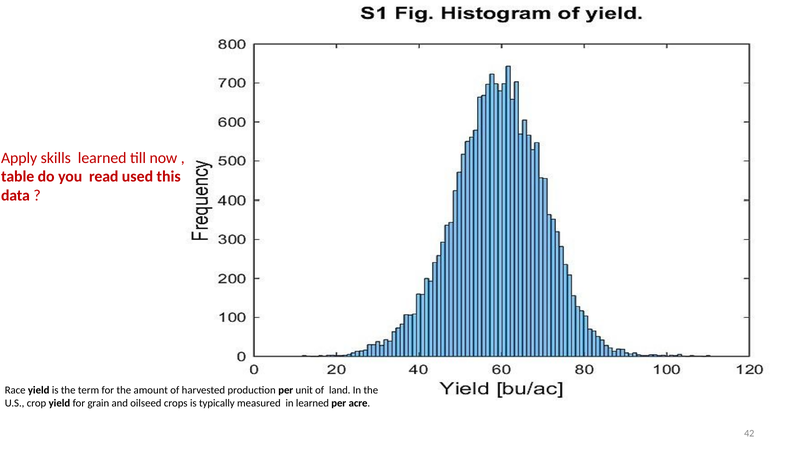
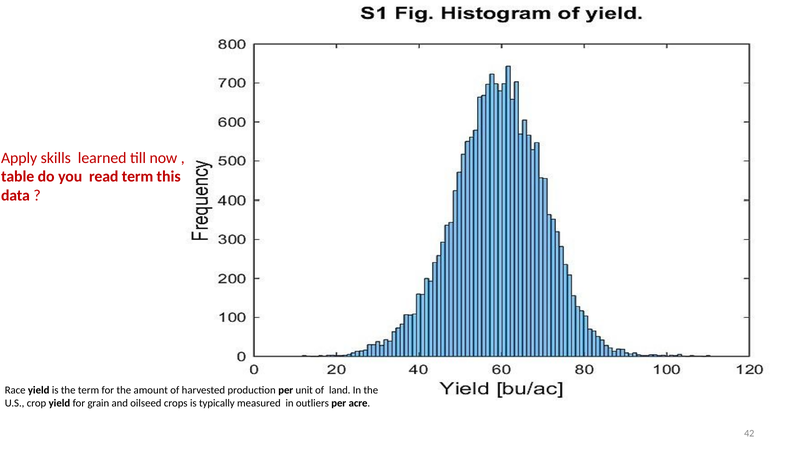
read used: used -> term (138, 177)
in learned: learned -> outliers (312, 403)
